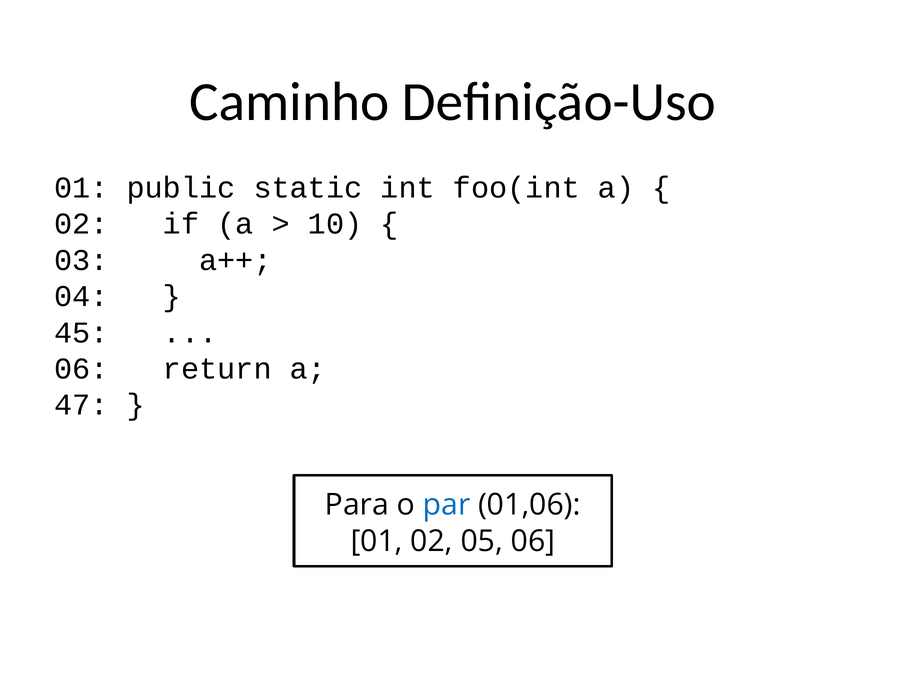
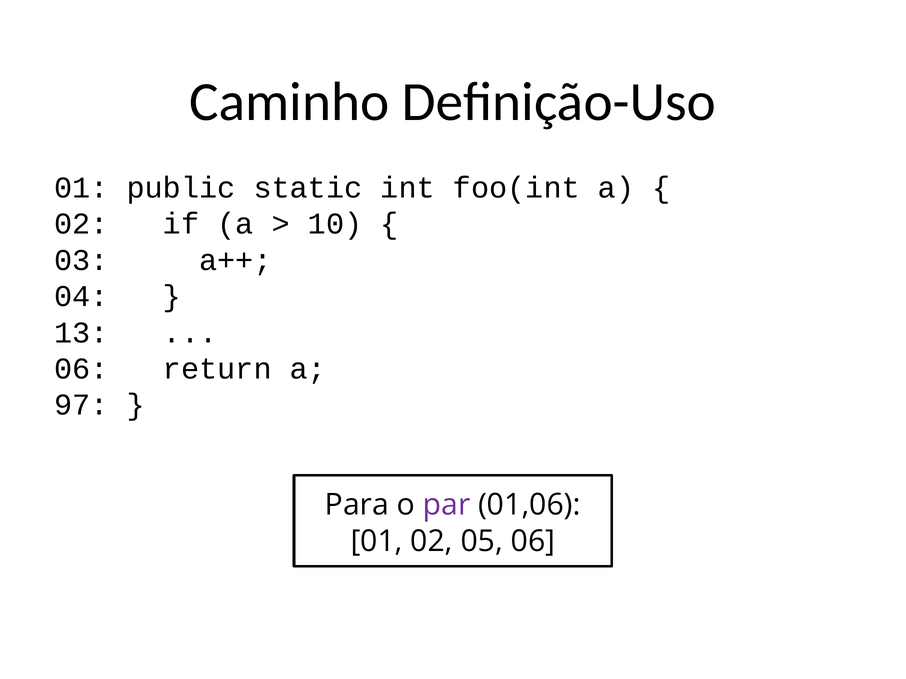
45: 45 -> 13 (81, 333)
47: 47 -> 97 (81, 405)
par colour: blue -> purple (447, 505)
